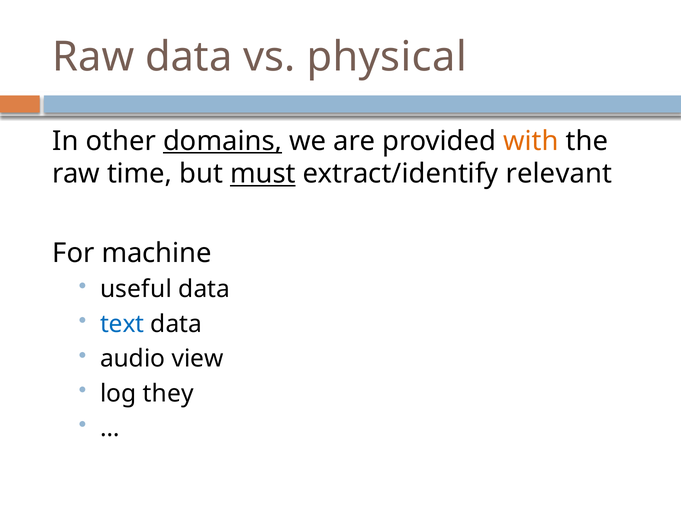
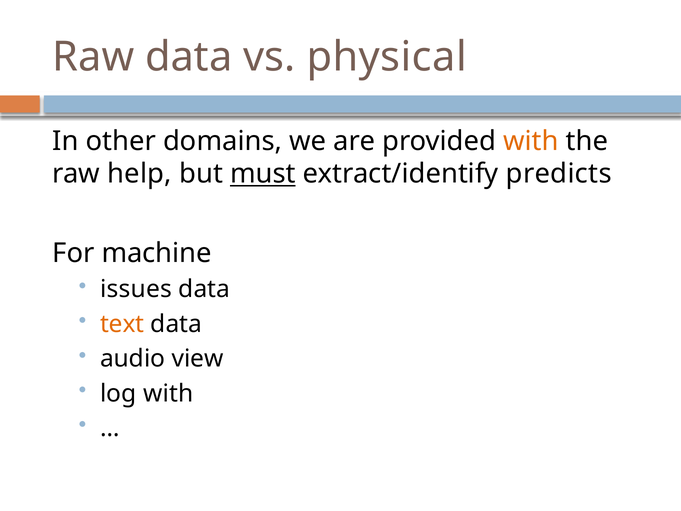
domains underline: present -> none (223, 141)
time: time -> help (140, 174)
relevant: relevant -> predicts (559, 174)
useful: useful -> issues (136, 289)
text colour: blue -> orange (122, 324)
log they: they -> with (168, 393)
